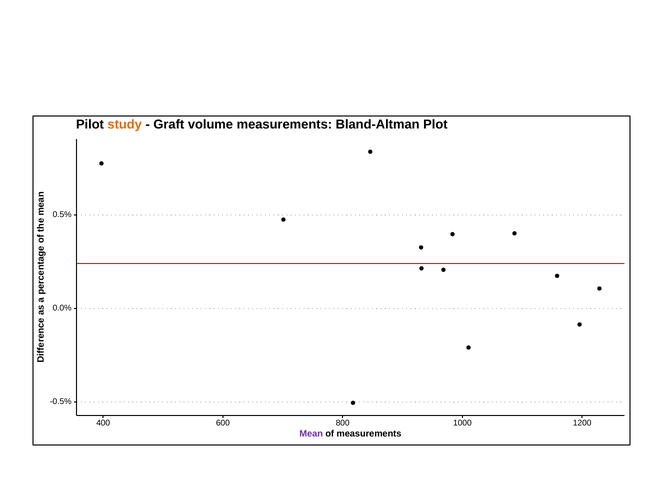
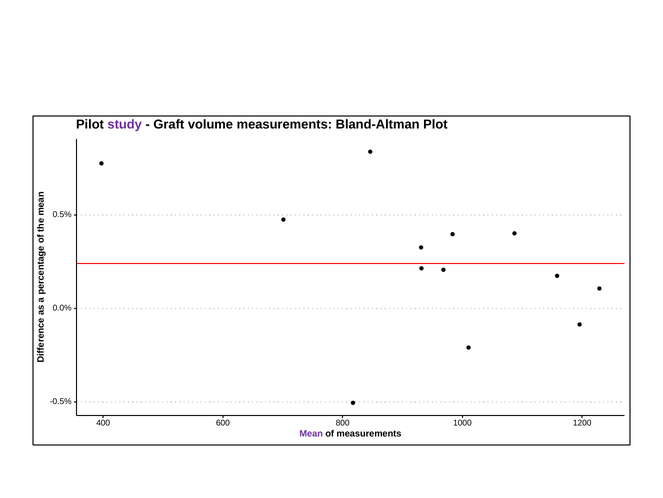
study colour: orange -> purple (125, 124)
